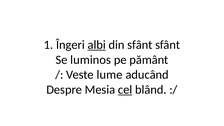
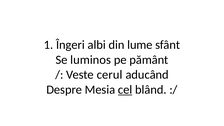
albi underline: present -> none (97, 45)
din sfânt: sfânt -> lume (140, 45)
lume: lume -> cerul (110, 75)
